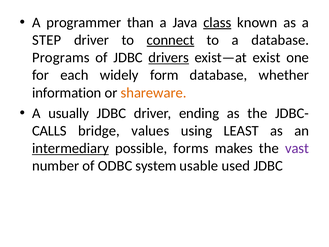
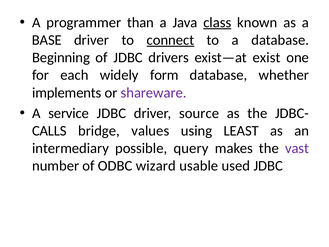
STEP: STEP -> BASE (47, 40)
Programs: Programs -> Beginning (61, 58)
drivers underline: present -> none (169, 58)
information: information -> implements (67, 93)
shareware colour: orange -> purple (154, 93)
usually: usually -> service (69, 113)
ending: ending -> source (199, 113)
intermediary underline: present -> none (70, 148)
forms: forms -> query (191, 148)
system: system -> wizard (156, 166)
